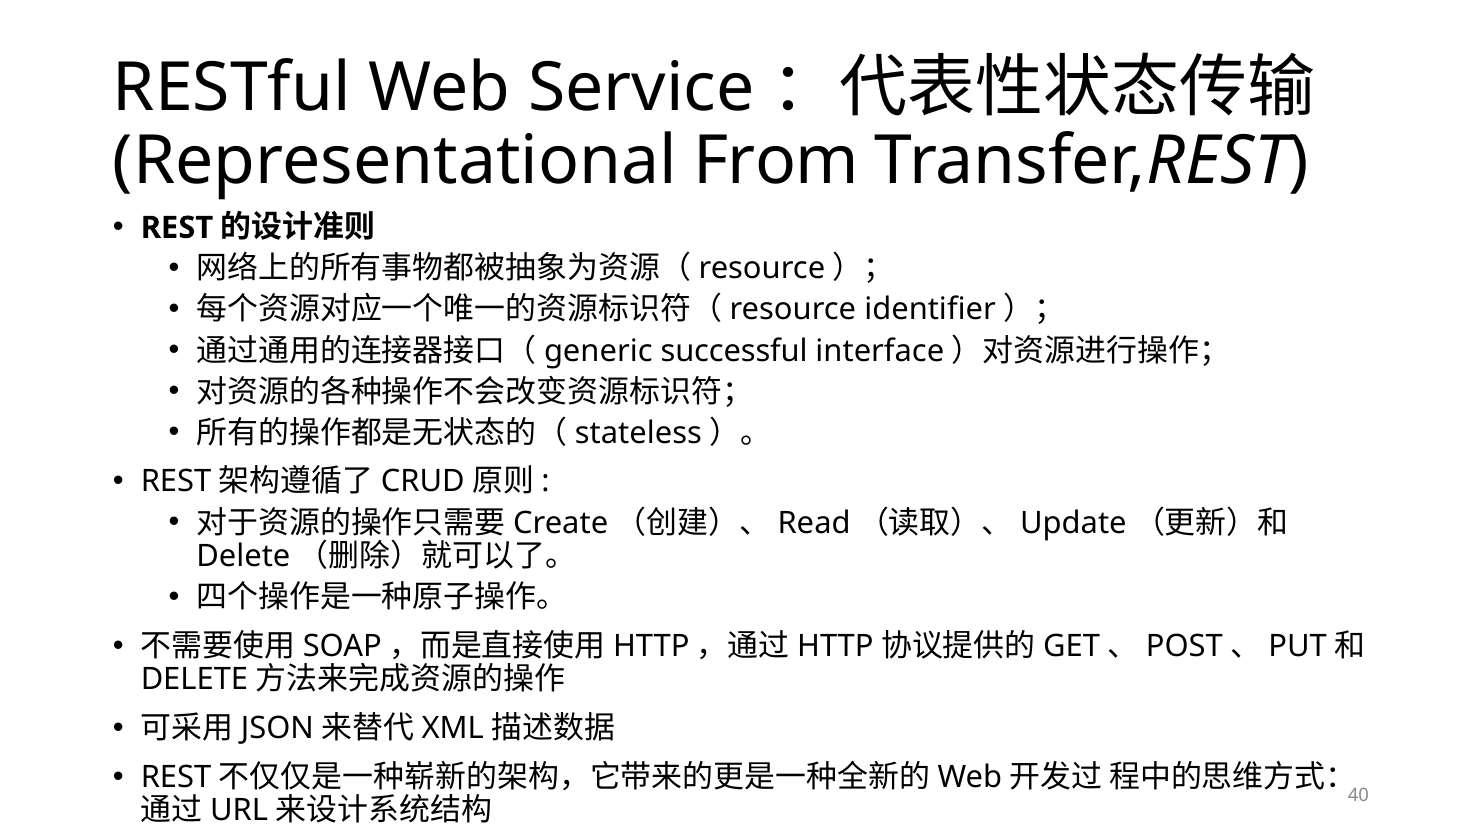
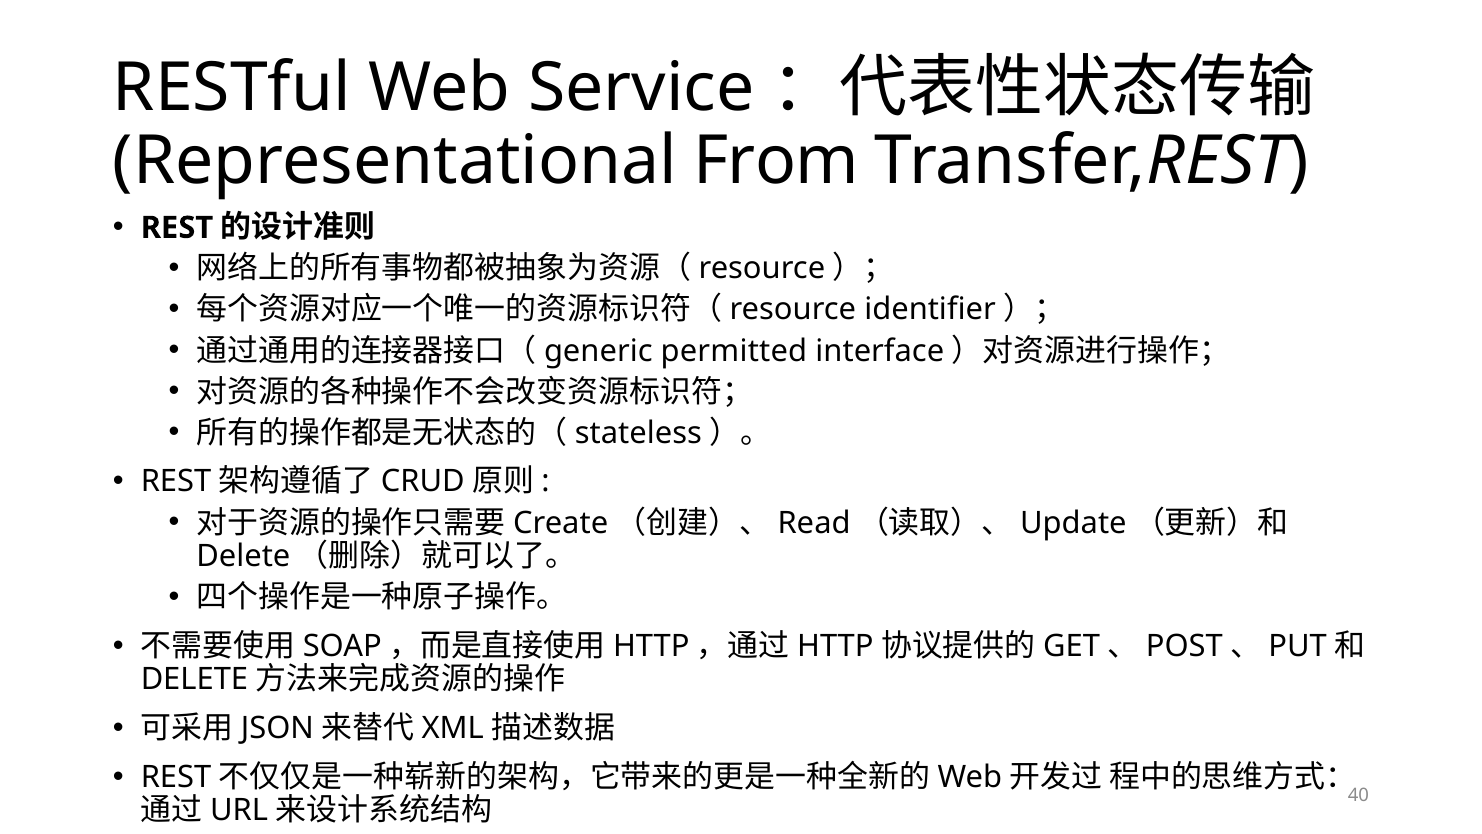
successful: successful -> permitted (734, 351)
